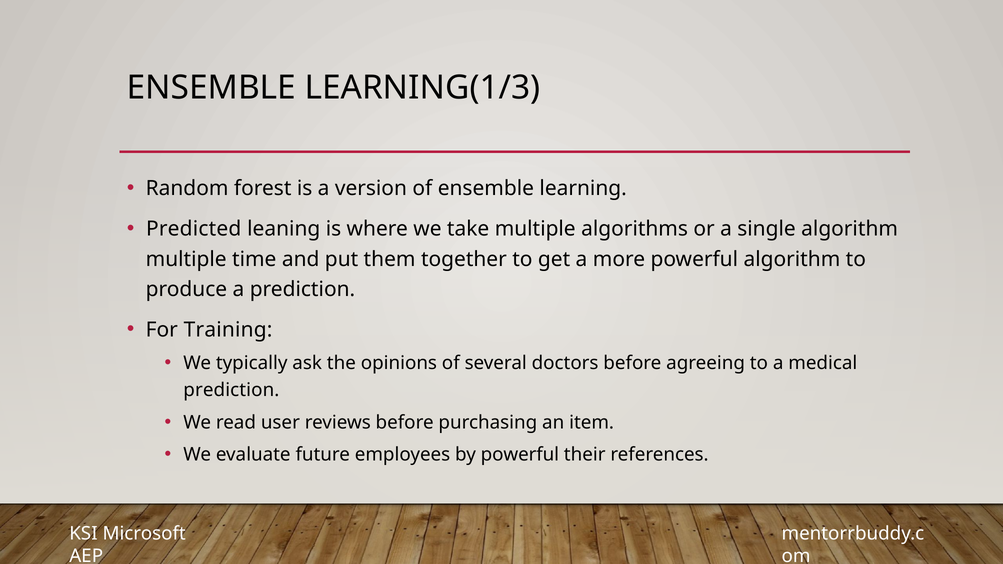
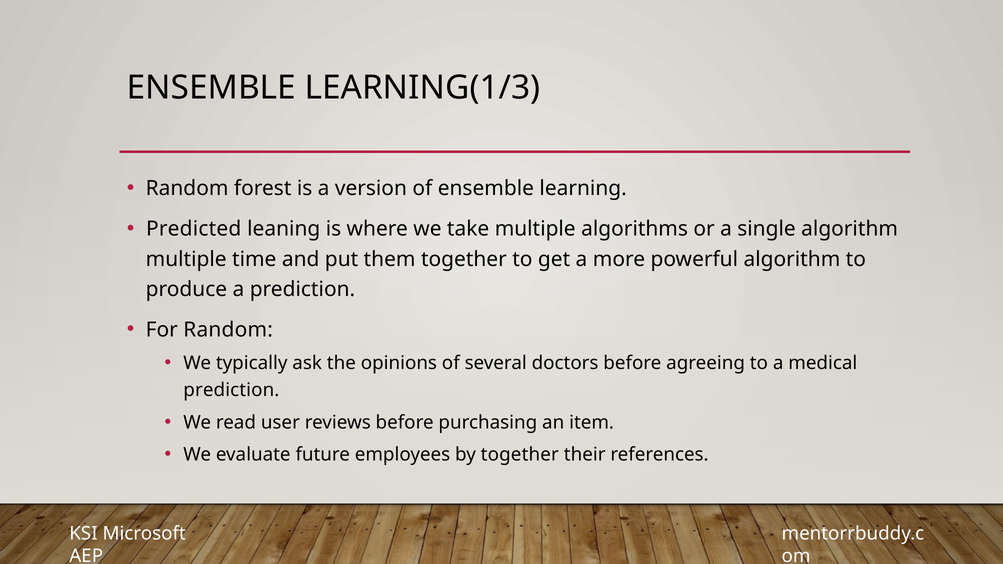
For Training: Training -> Random (228, 330)
by powerful: powerful -> together (520, 455)
